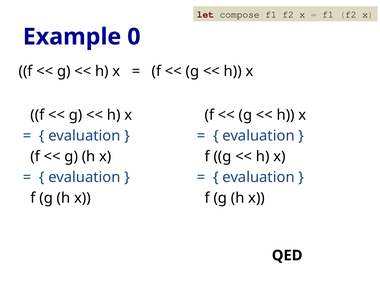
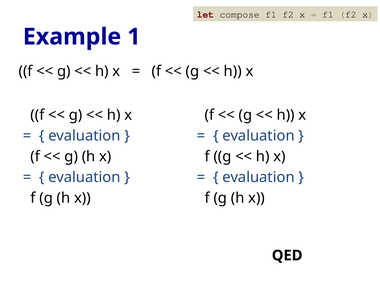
0: 0 -> 1 (134, 37)
